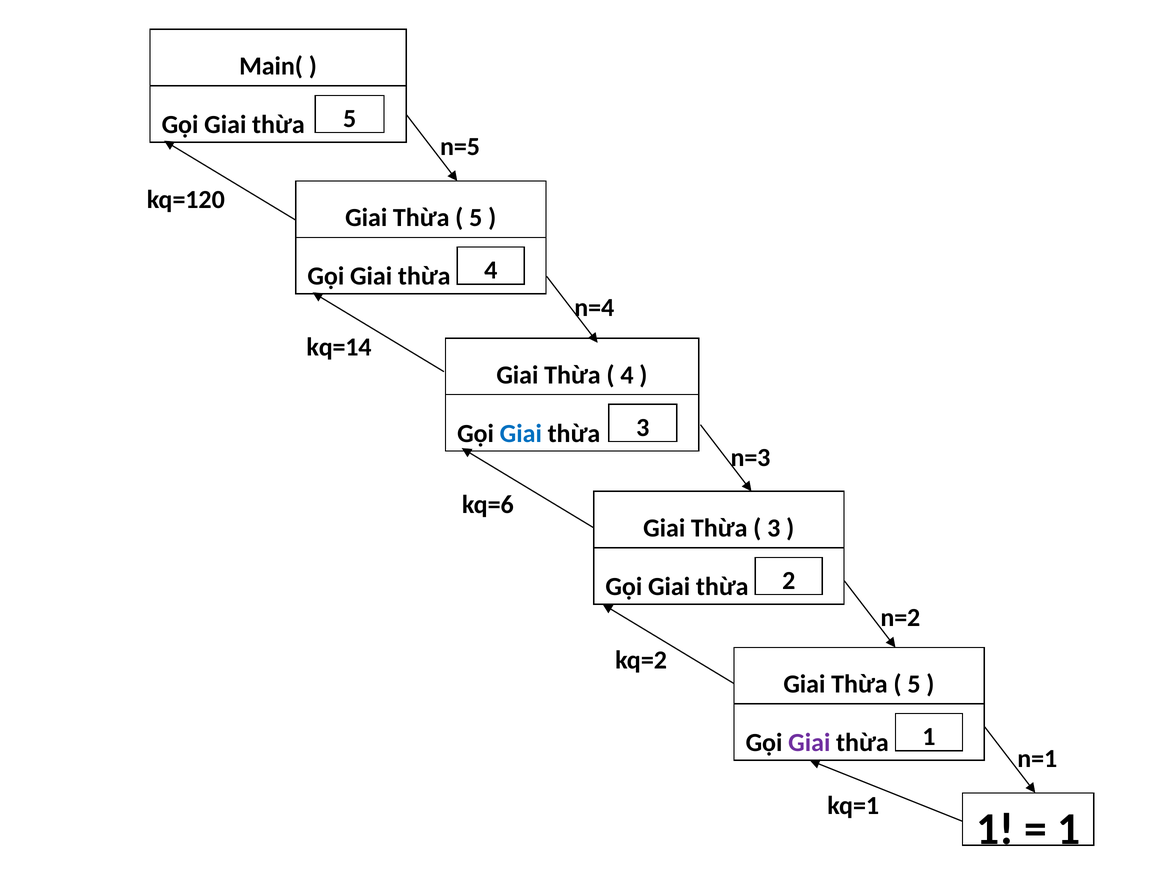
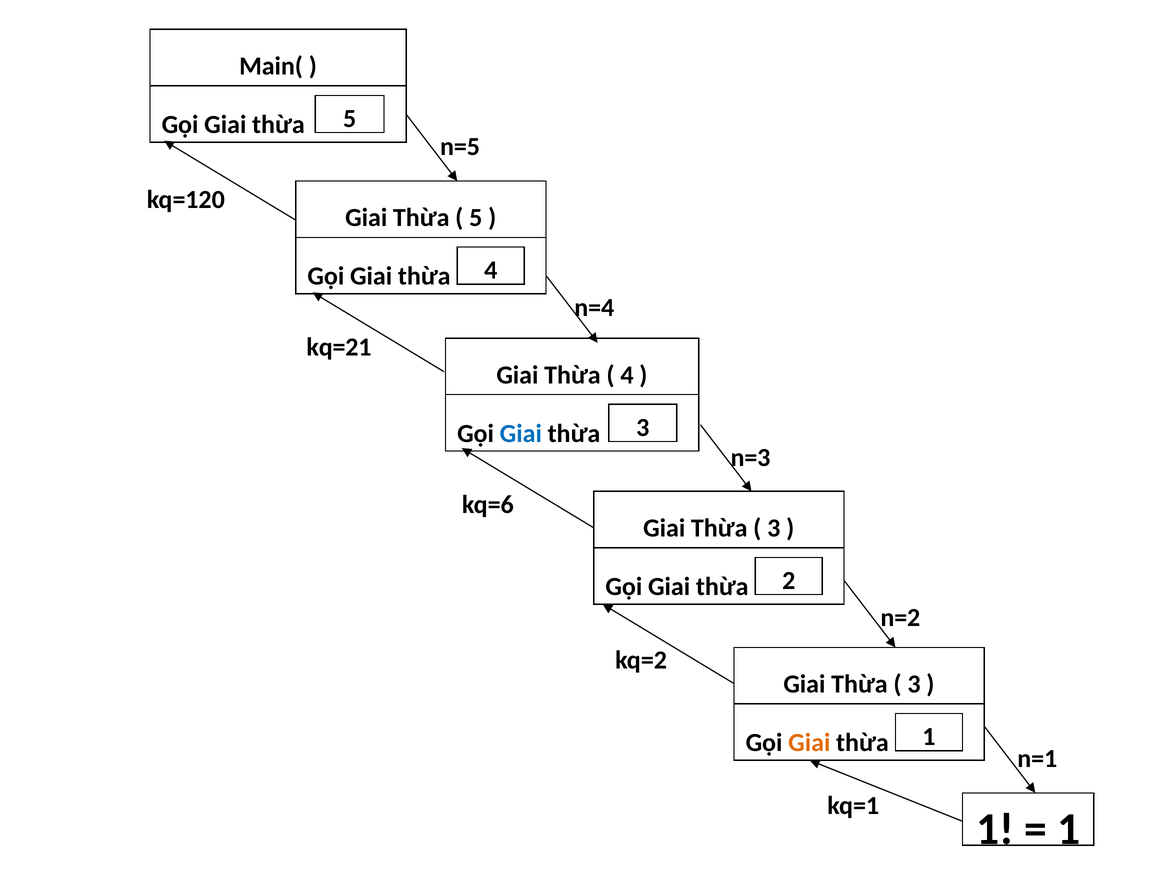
kq=14: kq=14 -> kq=21 (339, 347)
5: 5 -> 3 (914, 684)
Giai colour: purple -> orange (809, 743)
